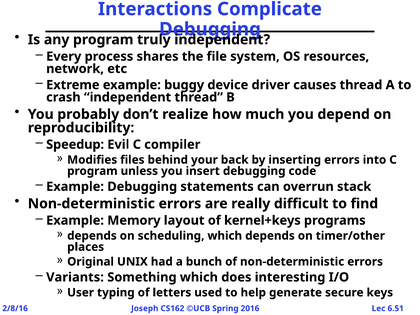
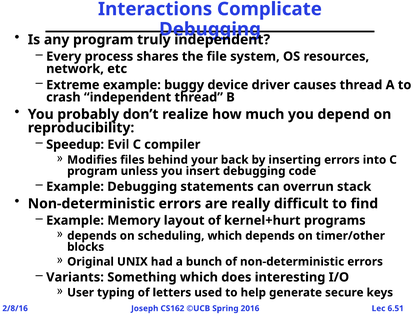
kernel+keys: kernel+keys -> kernel+hurt (262, 220)
places: places -> blocks (86, 247)
